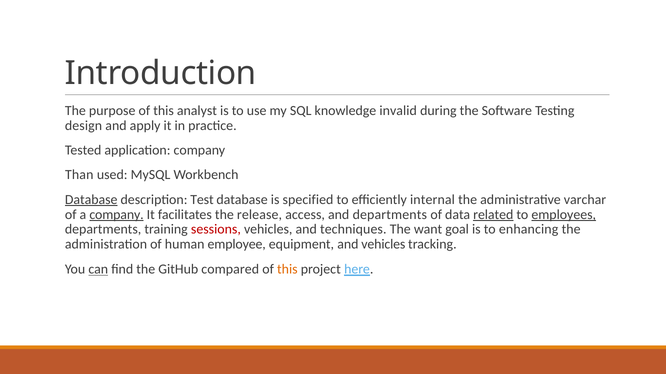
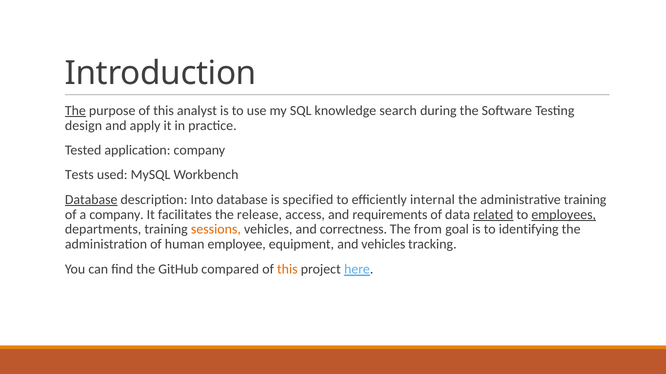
The underline: none -> present (75, 111)
invalid: invalid -> search (398, 111)
Than: Than -> Tests (79, 175)
Test: Test -> Into (202, 200)
administrative varchar: varchar -> training (585, 200)
company underline: present -> none (117, 215)
and departments: departments -> requirements (390, 215)
sessions colour: red -> orange (216, 230)
techniques: techniques -> correctness (353, 230)
want: want -> from (428, 230)
enhancing: enhancing -> identifying (529, 230)
can underline: present -> none (98, 270)
